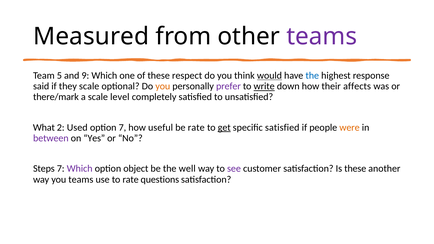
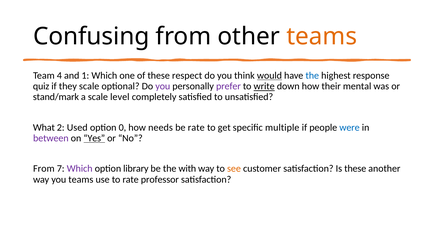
Measured: Measured -> Confusing (91, 36)
teams colour: purple -> orange (322, 36)
5: 5 -> 4 (59, 76)
9: 9 -> 1 (85, 76)
said: said -> quiz (41, 86)
you colour: orange -> purple (163, 86)
affects: affects -> mental (357, 86)
there/mark: there/mark -> stand/mark (56, 97)
option 7: 7 -> 0 (122, 128)
useful: useful -> needs (161, 128)
get underline: present -> none (224, 128)
specific satisfied: satisfied -> multiple (282, 128)
were colour: orange -> blue (350, 128)
Yes underline: none -> present (94, 138)
Steps: Steps -> From (44, 169)
object: object -> library (136, 169)
well: well -> with (187, 169)
see colour: purple -> orange (234, 169)
questions: questions -> professor (160, 180)
